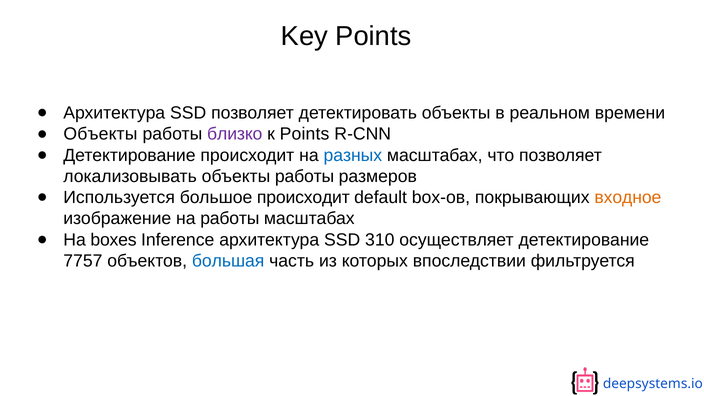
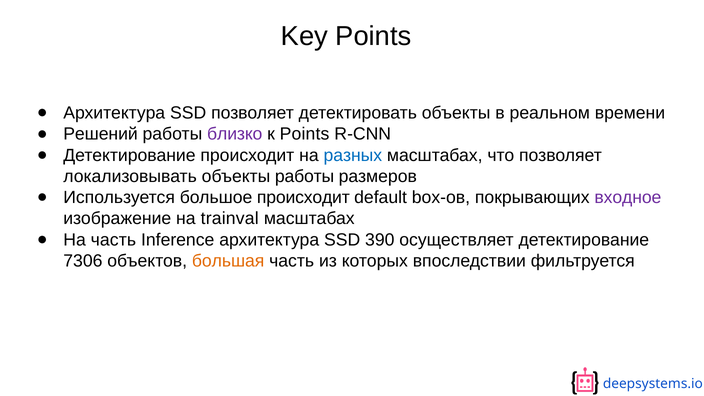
Объекты: Объекты -> Решений (101, 134)
входное colour: orange -> purple (628, 198)
на работы: работы -> trainval (230, 219)
На boxes: boxes -> часть (113, 240)
310: 310 -> 390 (380, 240)
7757: 7757 -> 7306 (83, 261)
большая colour: blue -> orange (228, 261)
